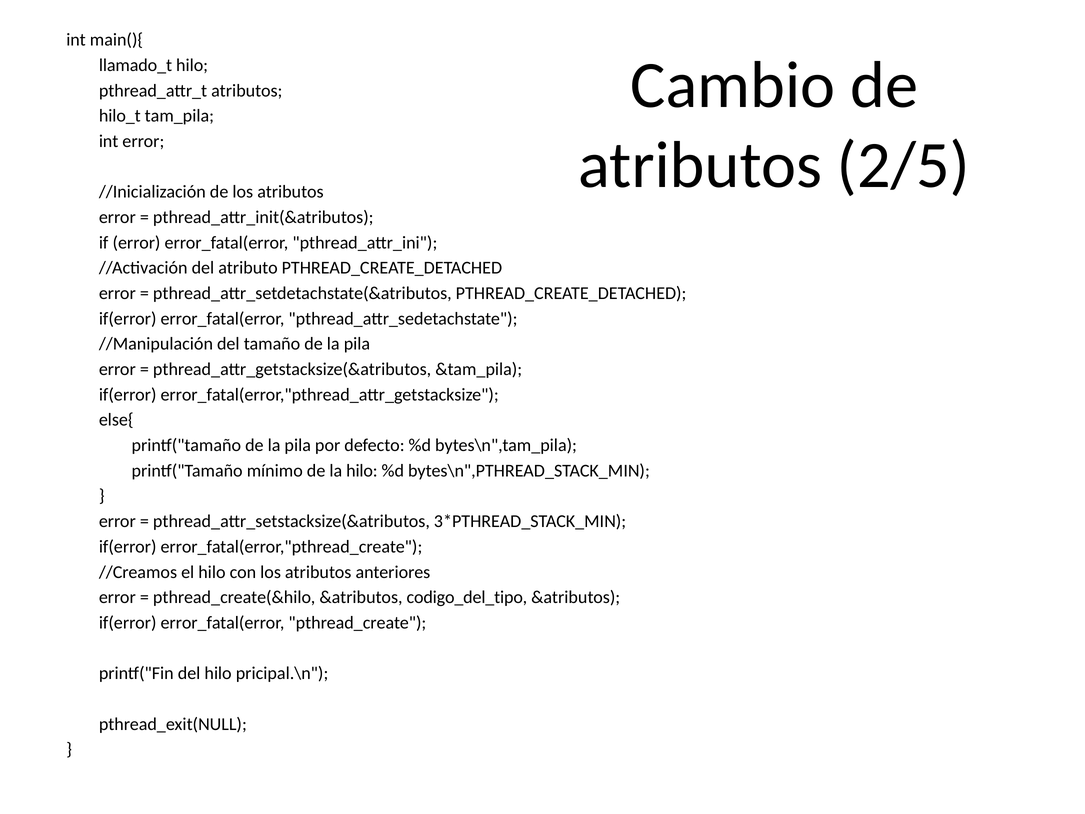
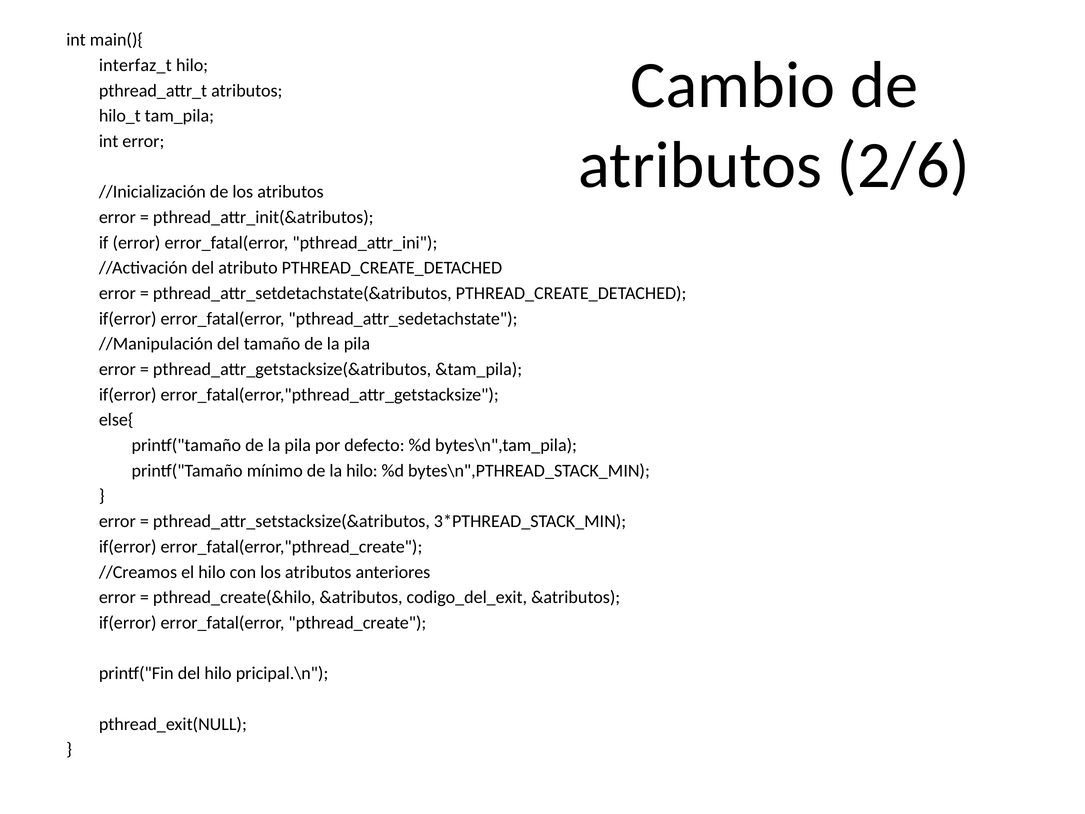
llamado_t: llamado_t -> interfaz_t (135, 65)
2/5: 2/5 -> 2/6 (903, 165)
codigo_del_tipo: codigo_del_tipo -> codigo_del_exit (467, 597)
